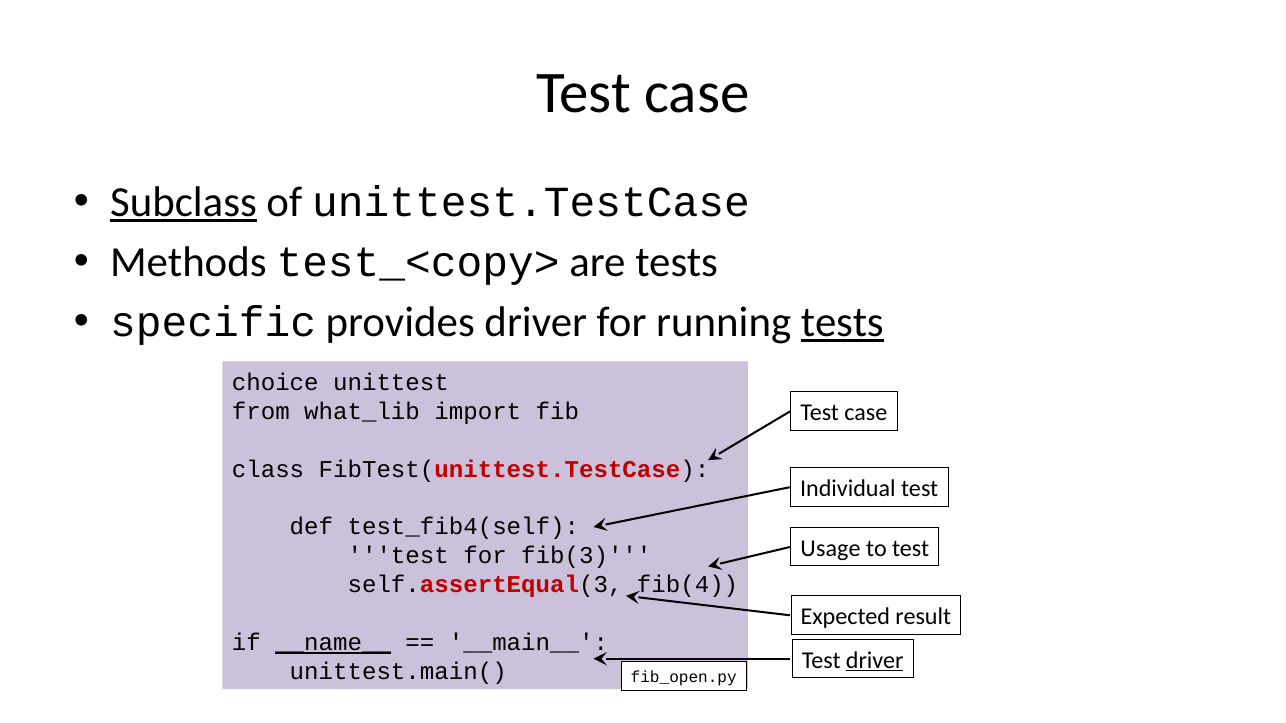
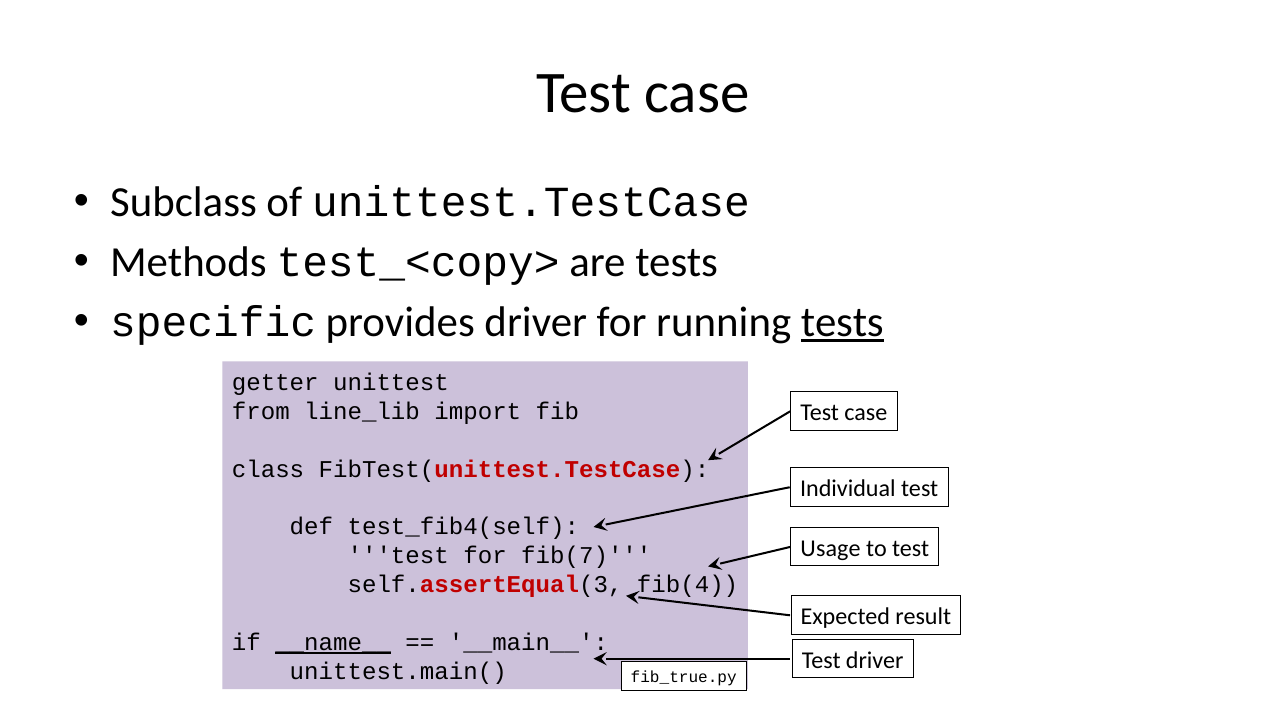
Subclass underline: present -> none (183, 202)
choice: choice -> getter (275, 383)
what_lib: what_lib -> line_lib (362, 411)
fib(3: fib(3 -> fib(7 (586, 556)
driver underline: present -> none (875, 660)
fib_open.py: fib_open.py -> fib_true.py (684, 678)
